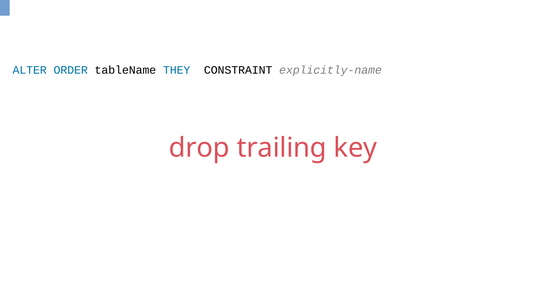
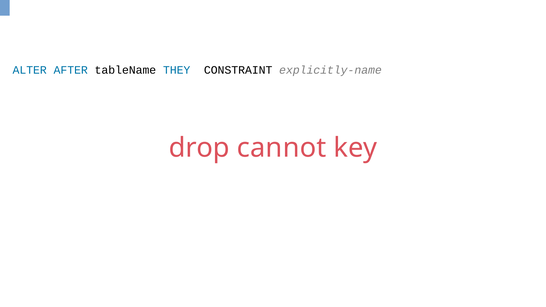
ORDER: ORDER -> AFTER (71, 70)
trailing: trailing -> cannot (282, 148)
